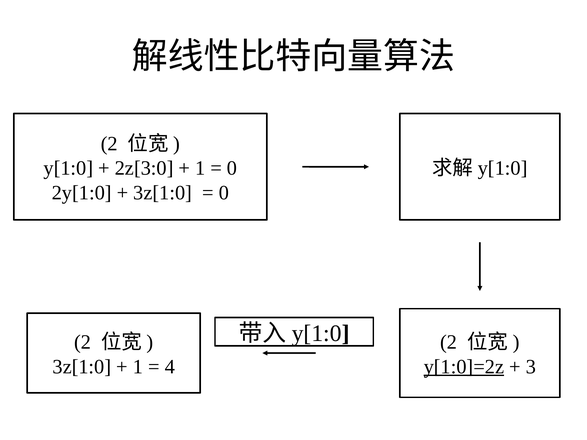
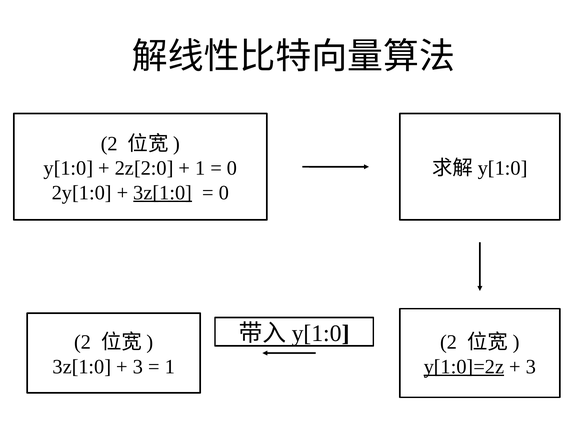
2z[3:0: 2z[3:0 -> 2z[2:0 (144, 168)
3z[1:0 underline: none -> present (163, 193)
1: 1 -> 3 (138, 367)
4: 4 -> 1 (170, 367)
